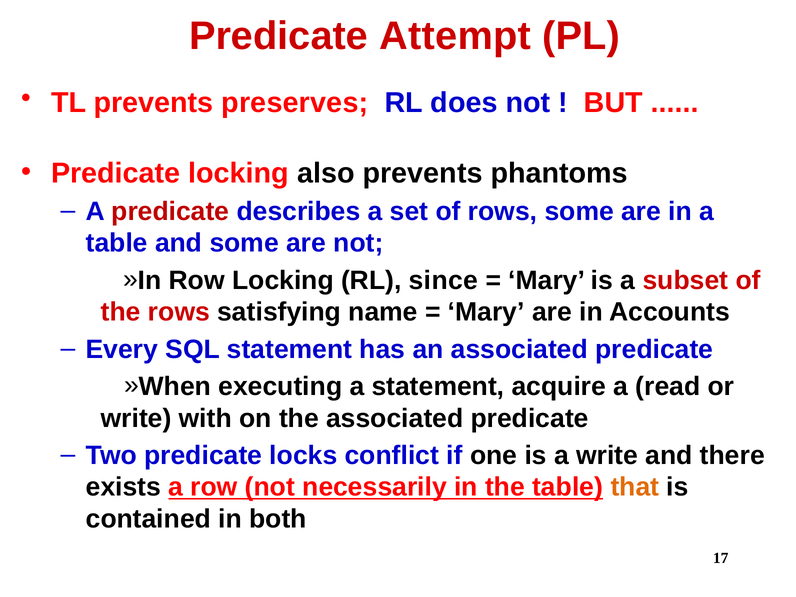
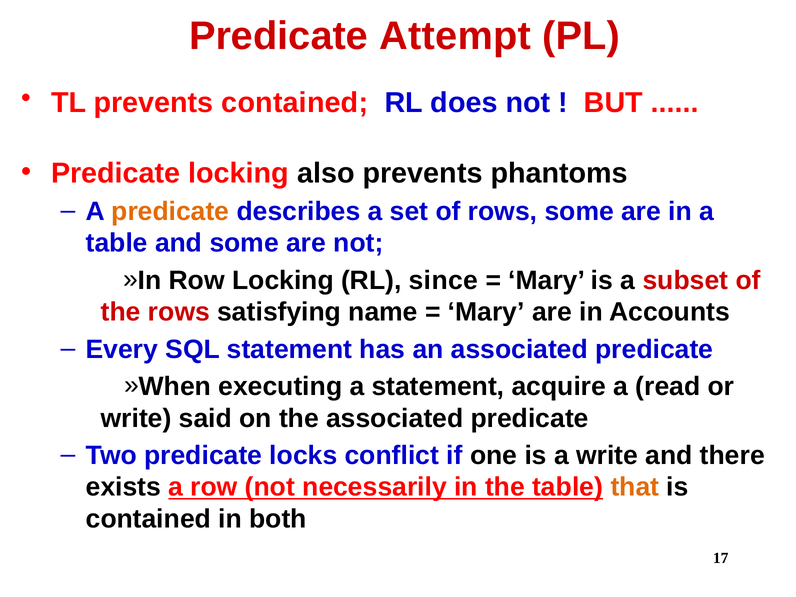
prevents preserves: preserves -> contained (295, 103)
predicate colour: red -> orange (170, 211)
with: with -> said (205, 418)
